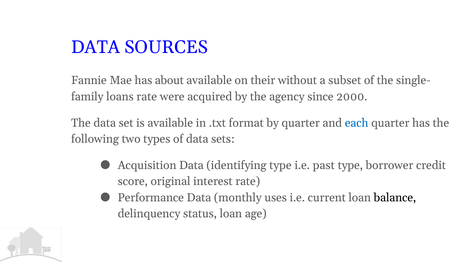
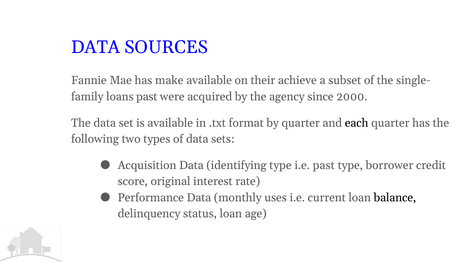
about: about -> make (169, 80)
without: without -> achieve (297, 80)
loans rate: rate -> past (147, 97)
each colour: blue -> black (357, 123)
